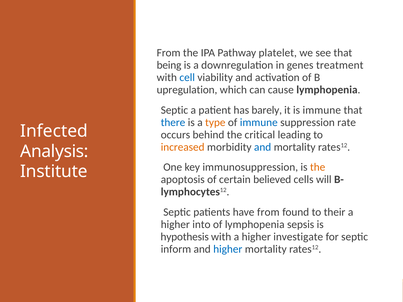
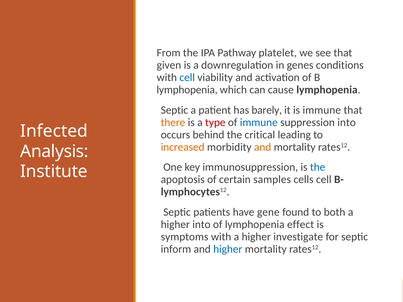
being: being -> given (169, 65)
treatment: treatment -> conditions (340, 65)
upregulation: upregulation -> lymphopenia (187, 90)
there colour: blue -> orange (173, 123)
type colour: orange -> red (215, 123)
suppression rate: rate -> into (347, 123)
and colour: blue -> orange (263, 147)
the colour: orange -> blue (318, 167)
believed: believed -> samples (272, 180)
cells will: will -> cell (324, 180)
have from: from -> gene (268, 212)
their: their -> both (335, 212)
sepsis: sepsis -> effect (301, 225)
hypothesis: hypothesis -> symptoms (185, 237)
